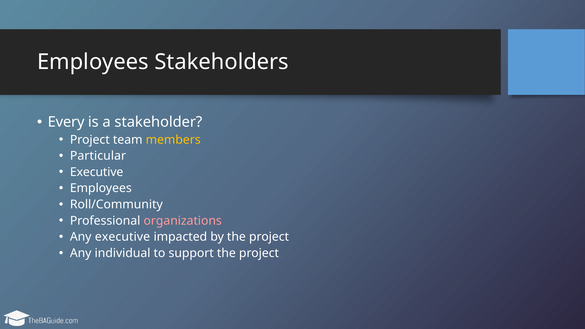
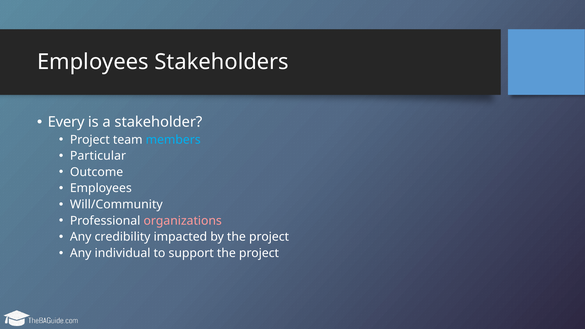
members colour: yellow -> light blue (173, 140)
Executive: Executive -> Outcome (97, 172)
Roll/Community: Roll/Community -> Will/Community (116, 205)
Any executive: executive -> credibility (123, 237)
